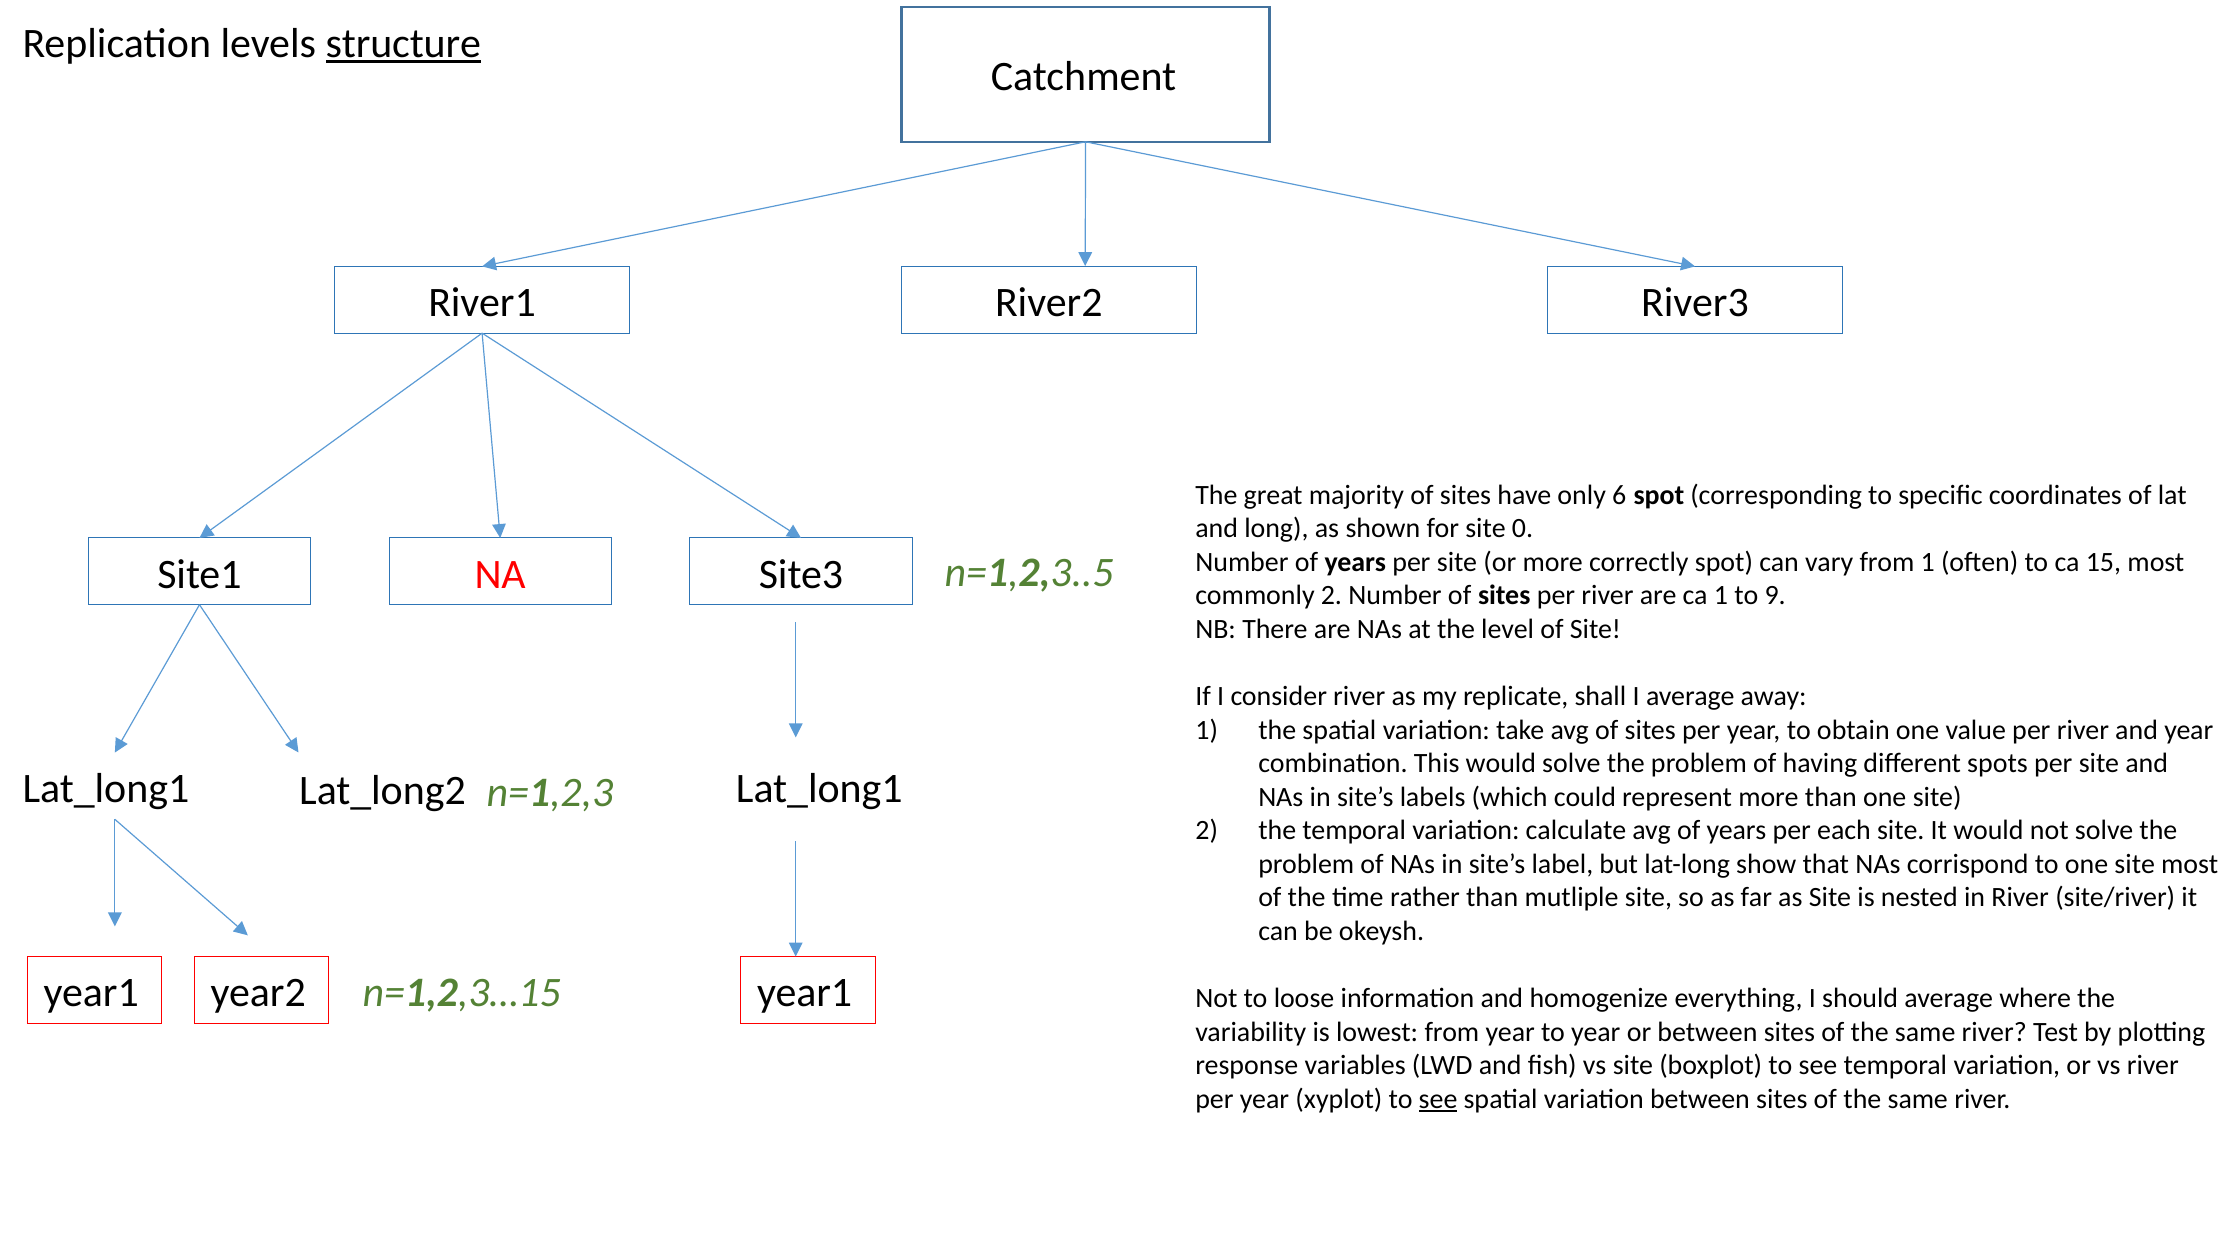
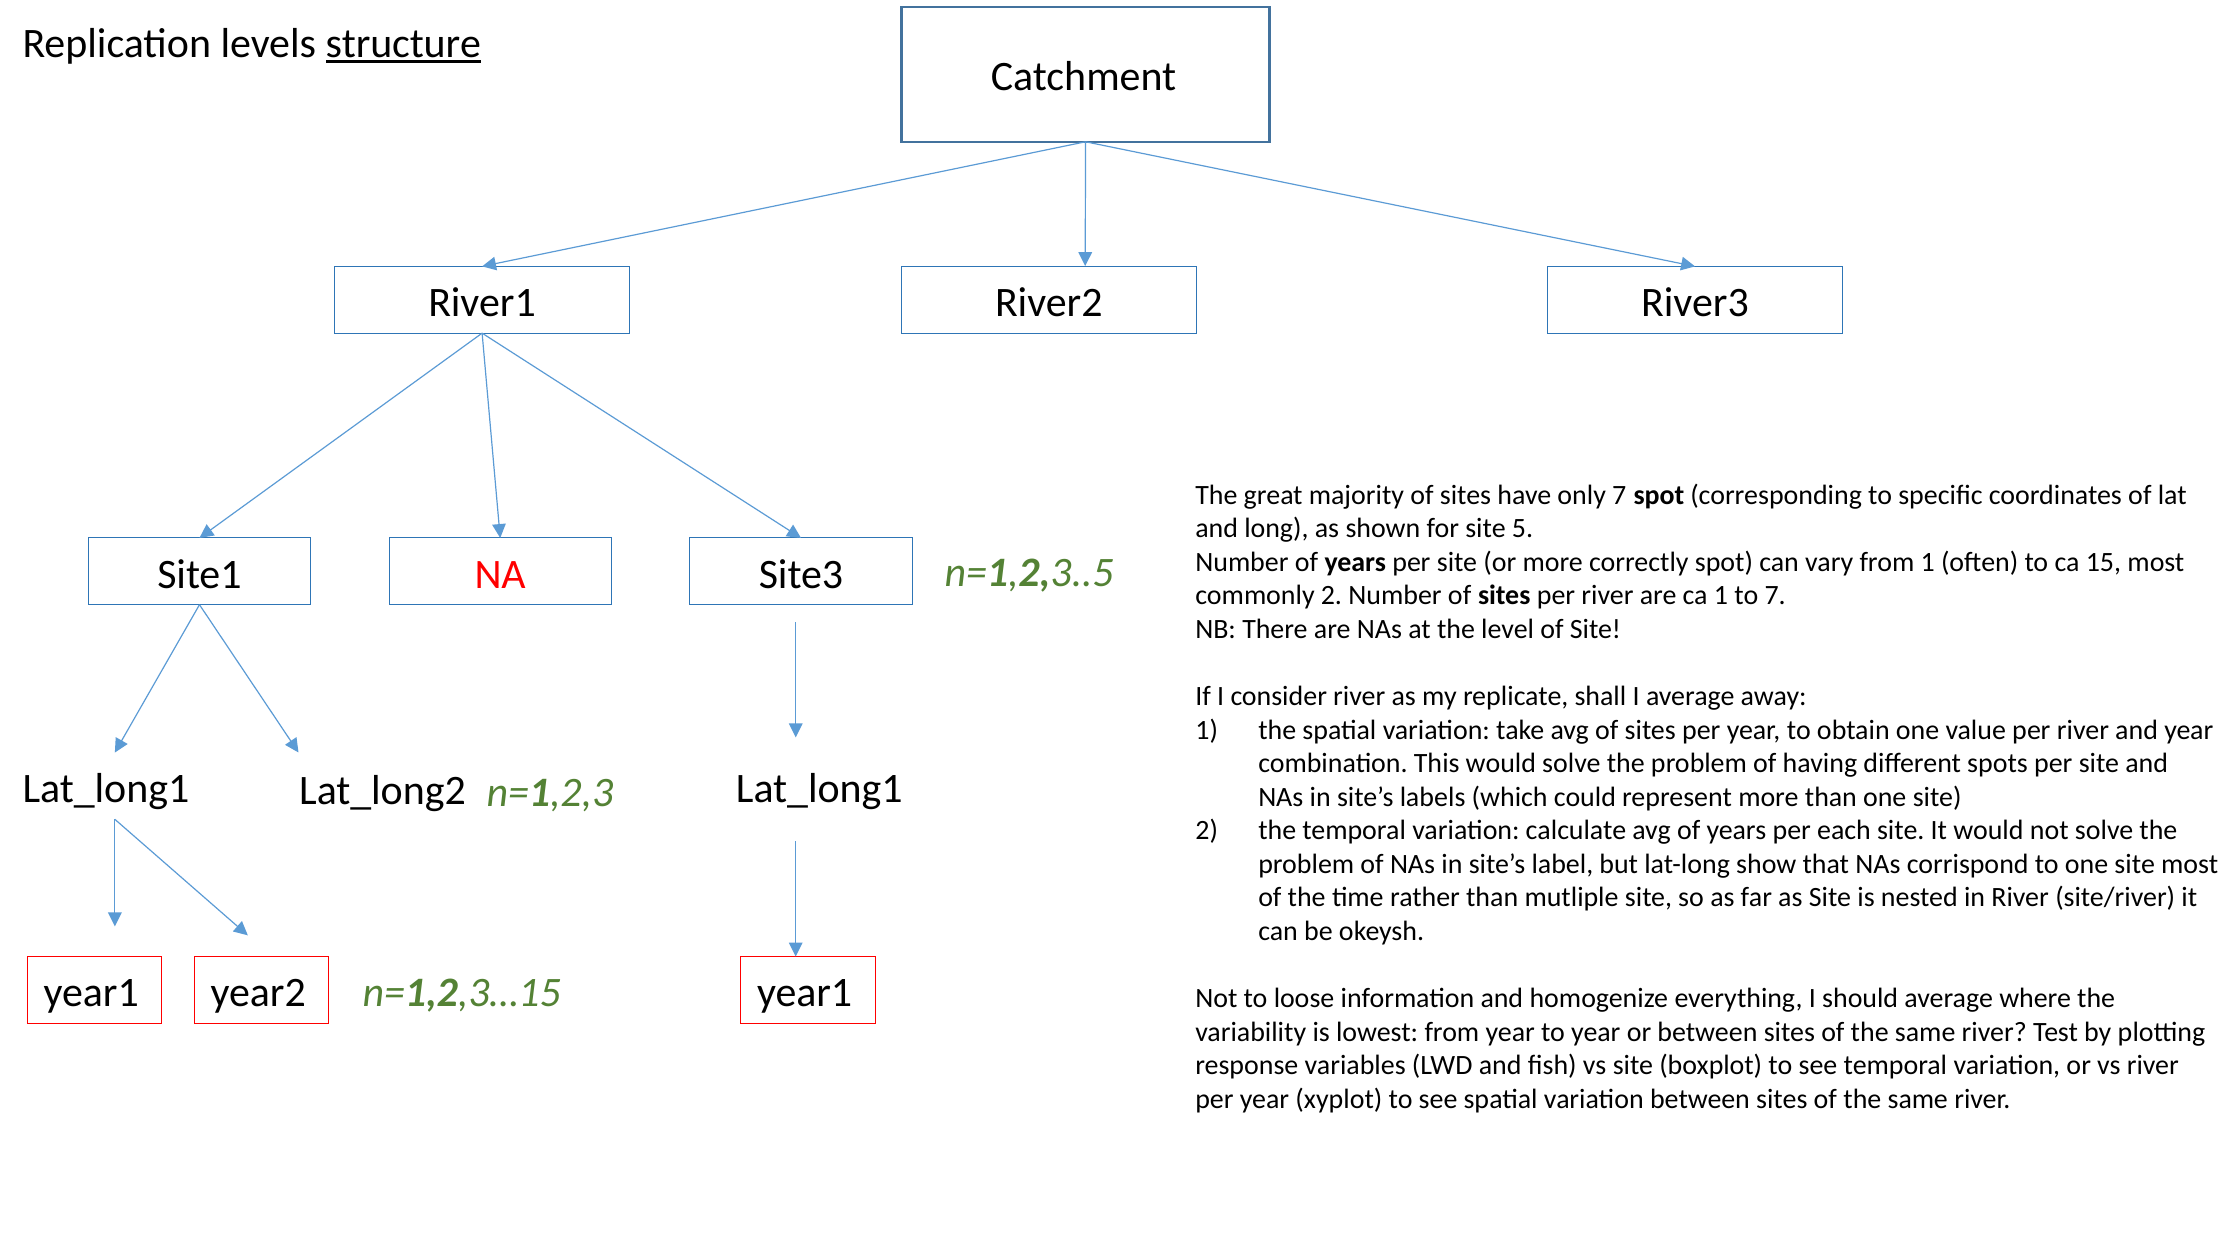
only 6: 6 -> 7 (1619, 495)
0: 0 -> 5 (1523, 529)
to 9: 9 -> 7 (1775, 596)
see underline: present -> none (1438, 1099)
